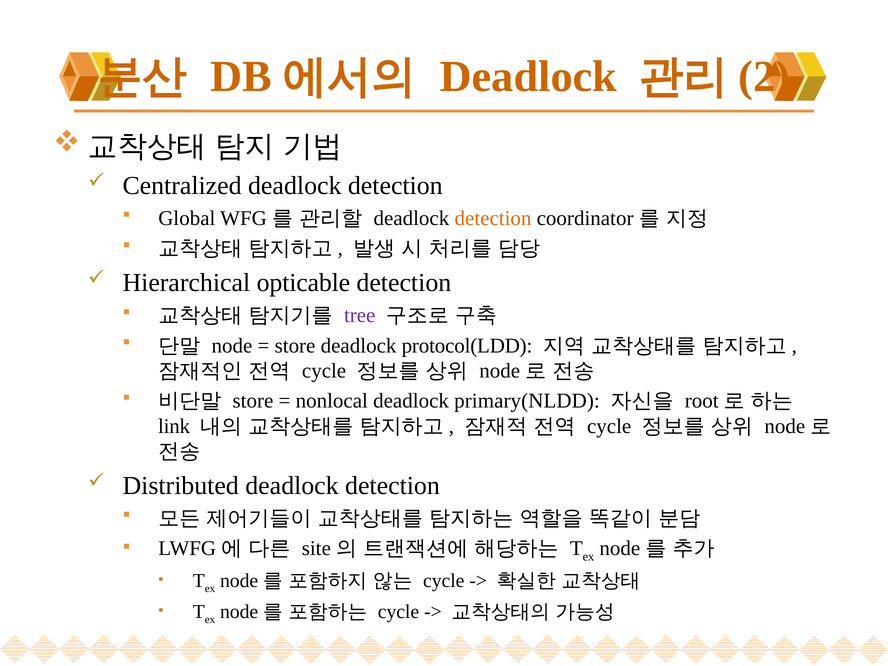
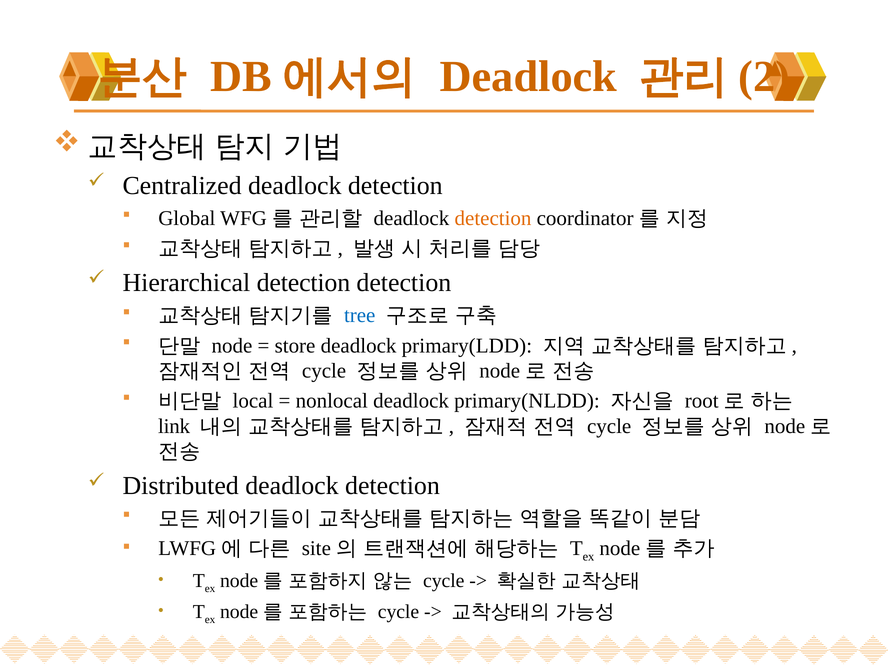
Hierarchical opticable: opticable -> detection (303, 283)
tree colour: purple -> blue (360, 316)
protocol(LDD: protocol(LDD -> primary(LDD (467, 346)
store: store -> local (253, 401)
